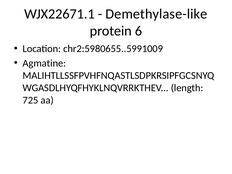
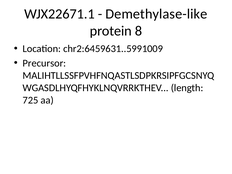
6: 6 -> 8 (139, 31)
chr2:5980655..5991009: chr2:5980655..5991009 -> chr2:6459631..5991009 (113, 49)
Agmatine: Agmatine -> Precursor (44, 63)
